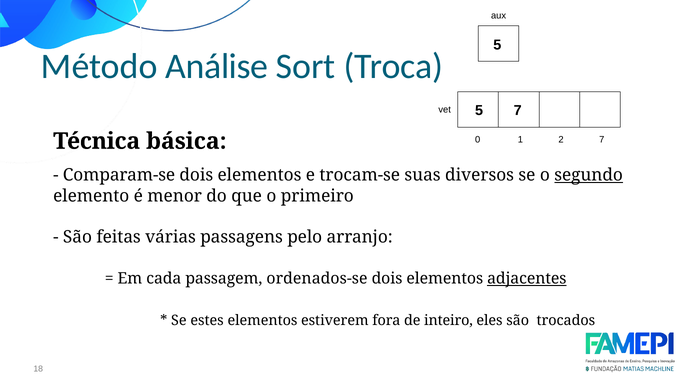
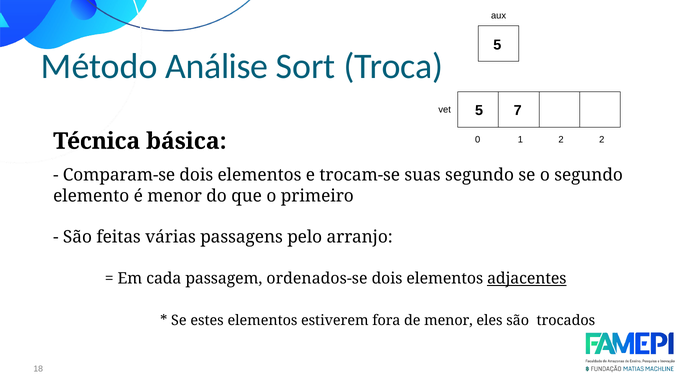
2 7: 7 -> 2 (602, 140)
suas diversos: diversos -> segundo (480, 175)
segundo underline: present -> none (589, 175)
de inteiro: inteiro -> menor (448, 320)
